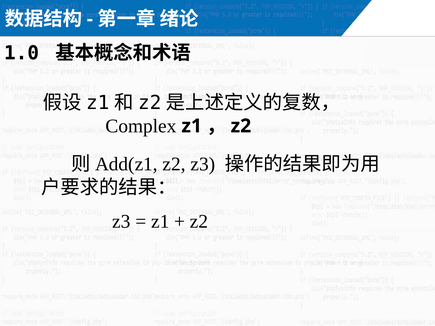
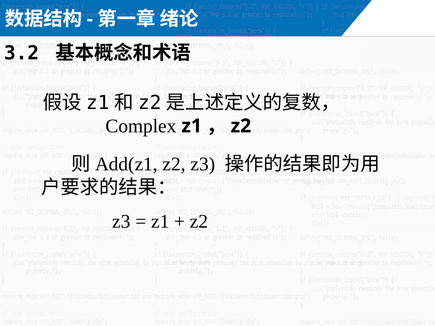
1.0: 1.0 -> 3.2 (22, 53)
